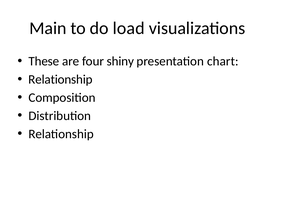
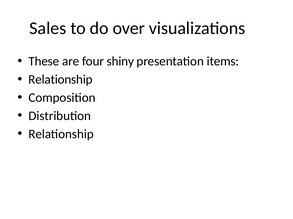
Main: Main -> Sales (48, 28)
load: load -> over (129, 28)
chart: chart -> items (223, 61)
